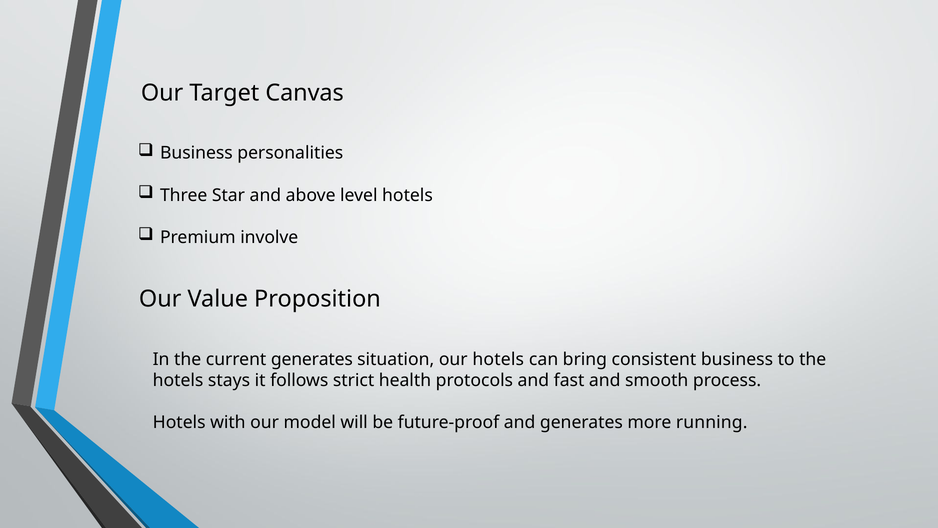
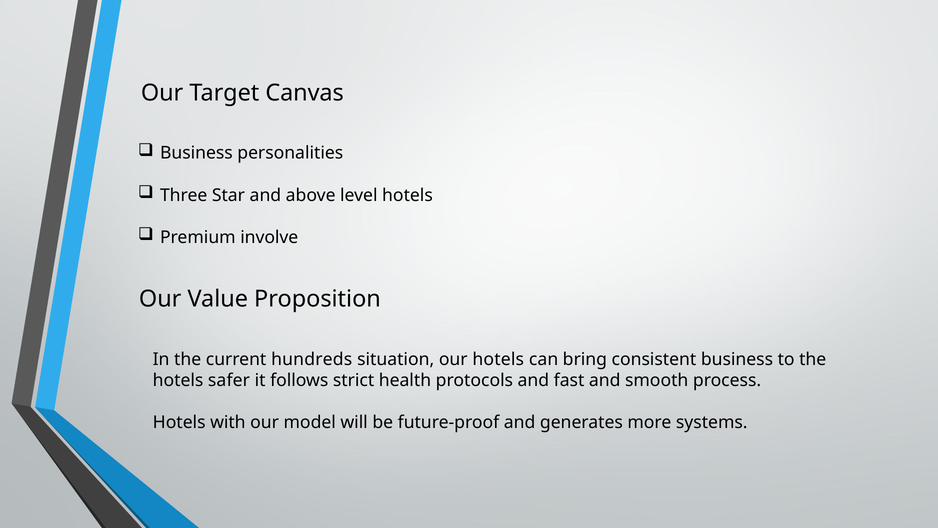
current generates: generates -> hundreds (312, 359)
stays: stays -> safer (229, 380)
running: running -> systems (712, 422)
